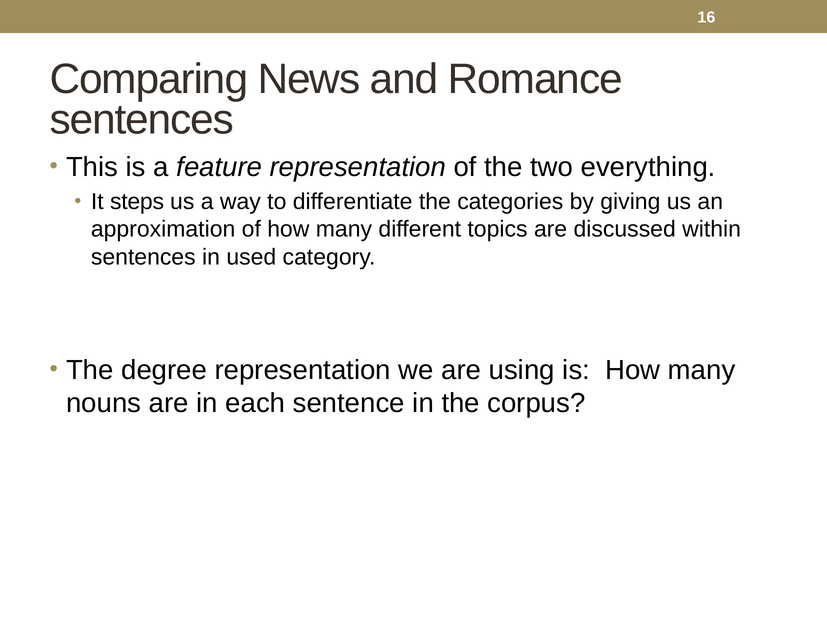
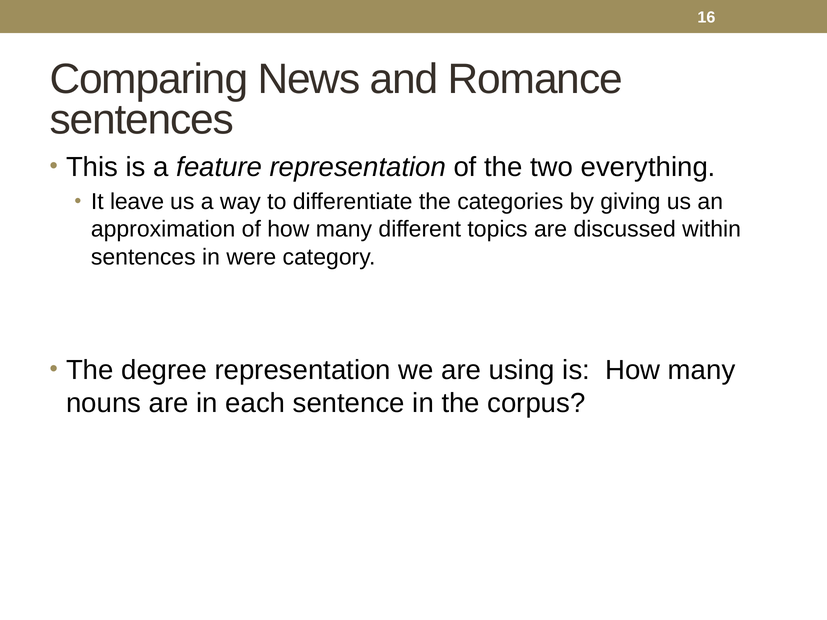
steps: steps -> leave (137, 202)
used: used -> were (251, 257)
